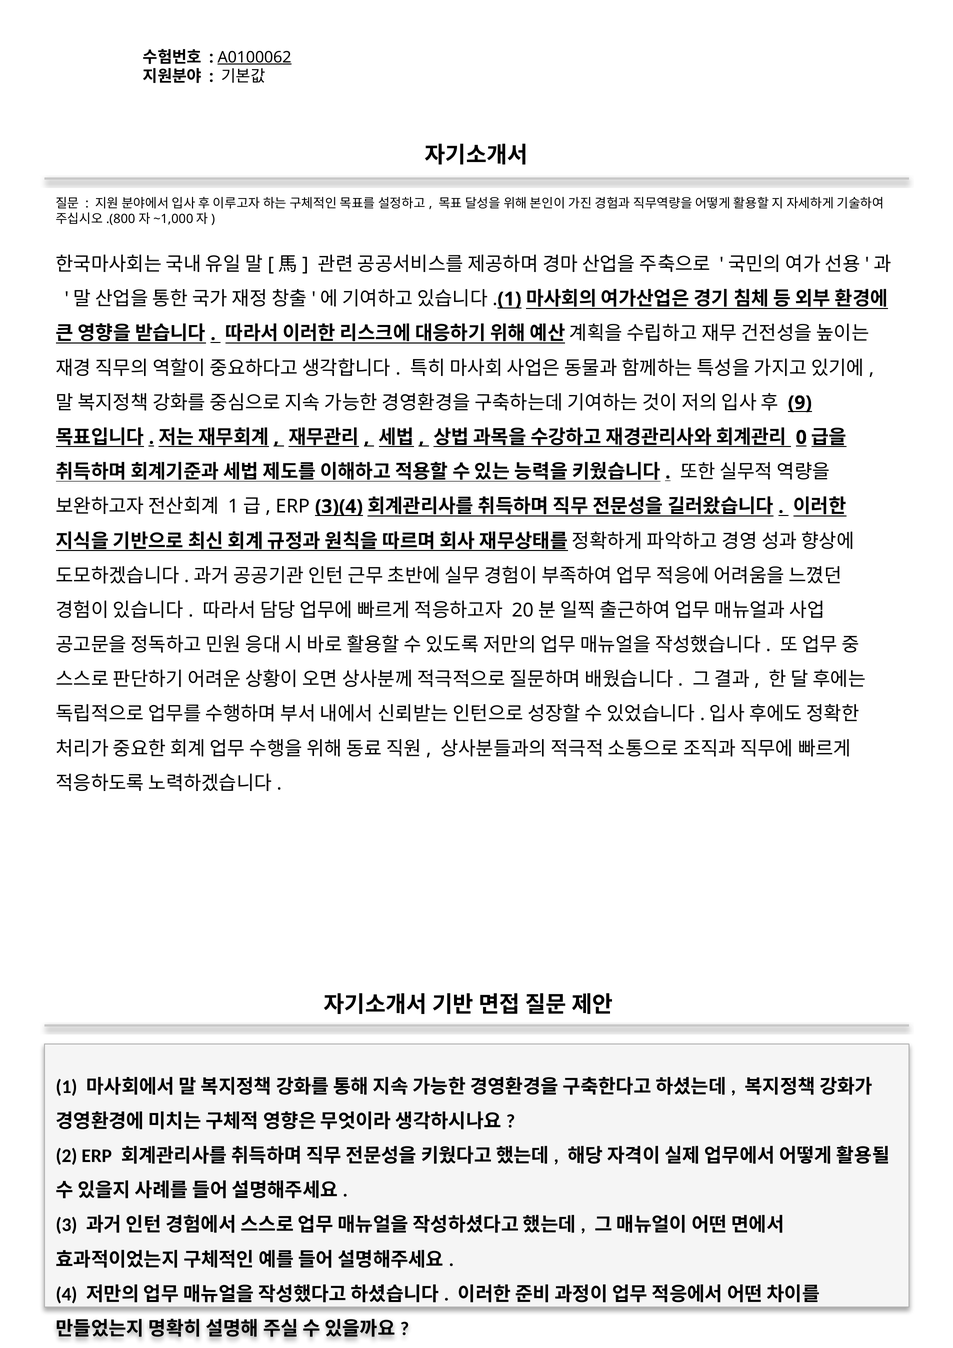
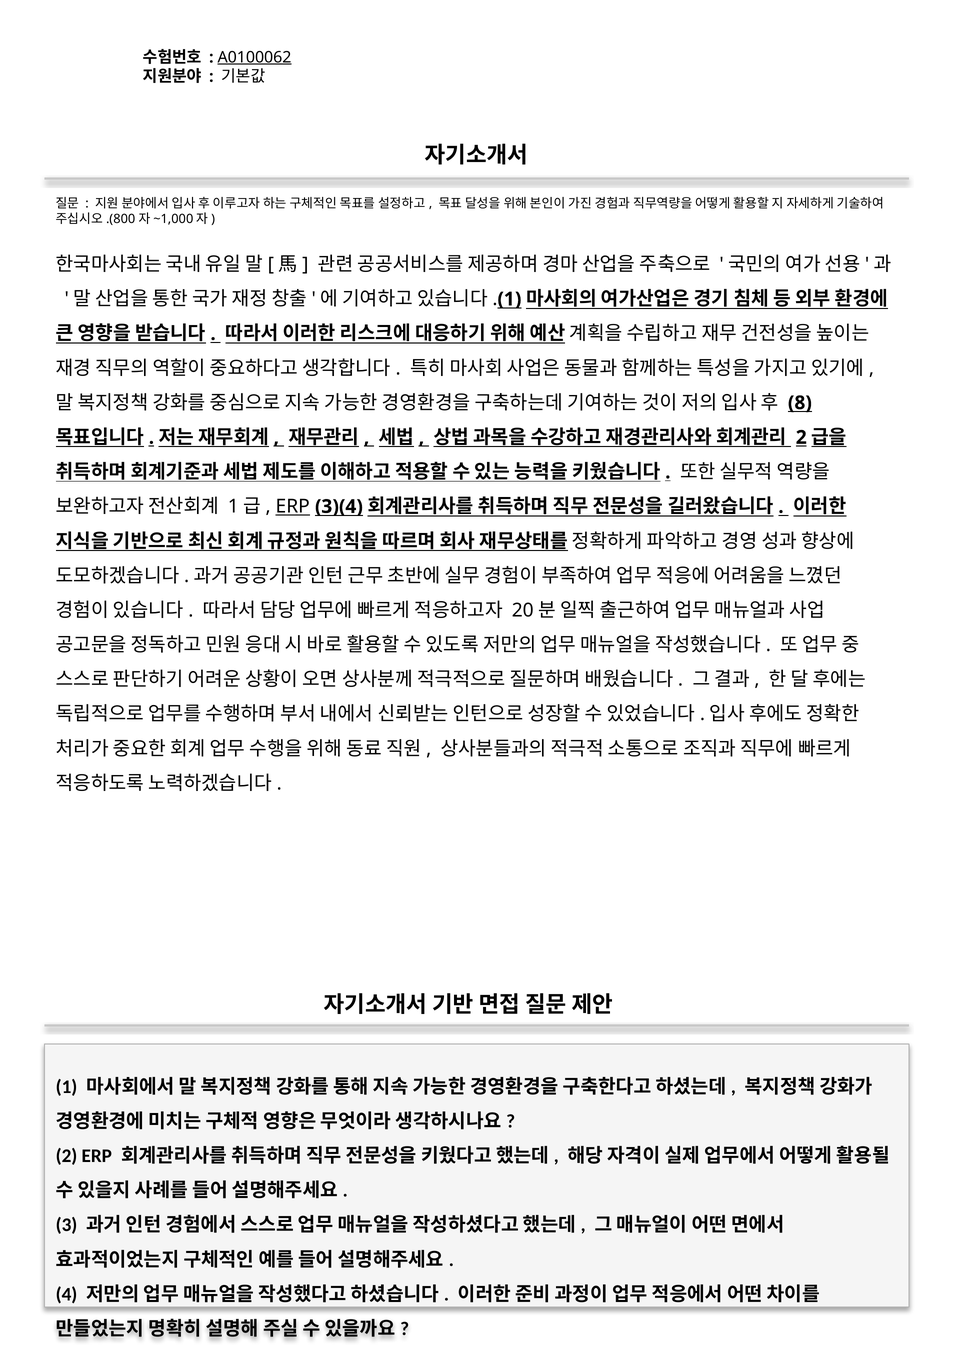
9: 9 -> 8 (800, 403)
0: 0 -> 2 (801, 437)
ERP underline: none -> present (293, 507)
